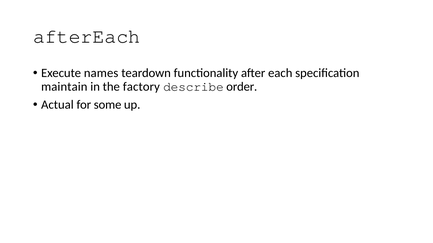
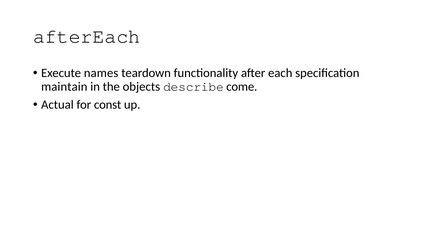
factory: factory -> objects (141, 87)
order: order -> come (242, 87)
some: some -> const (108, 105)
